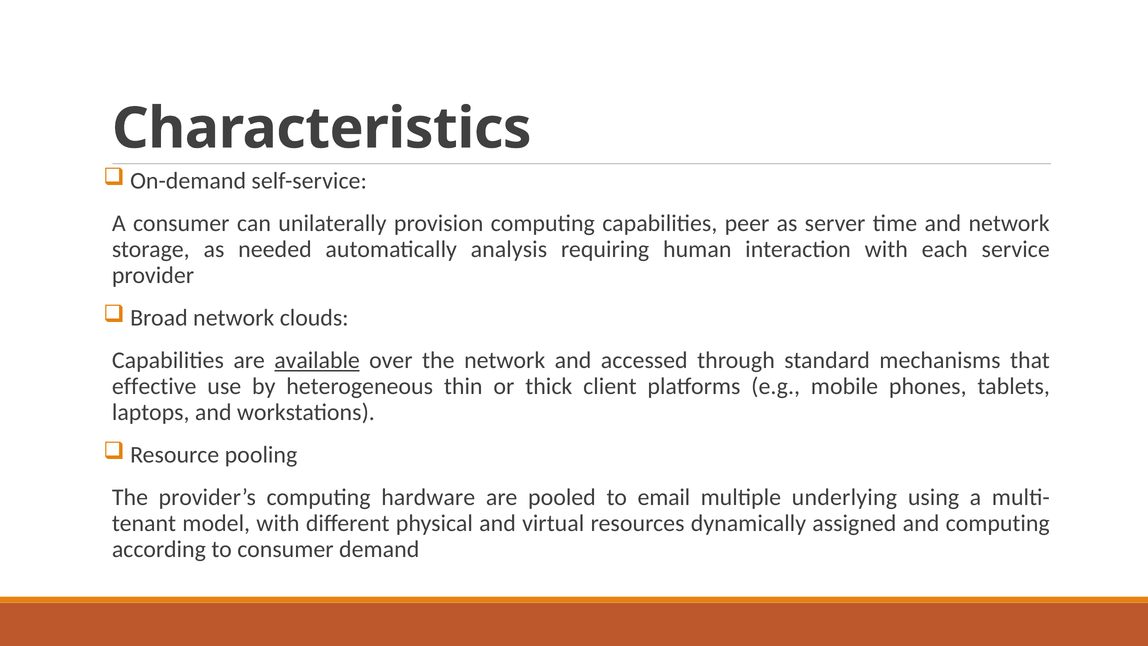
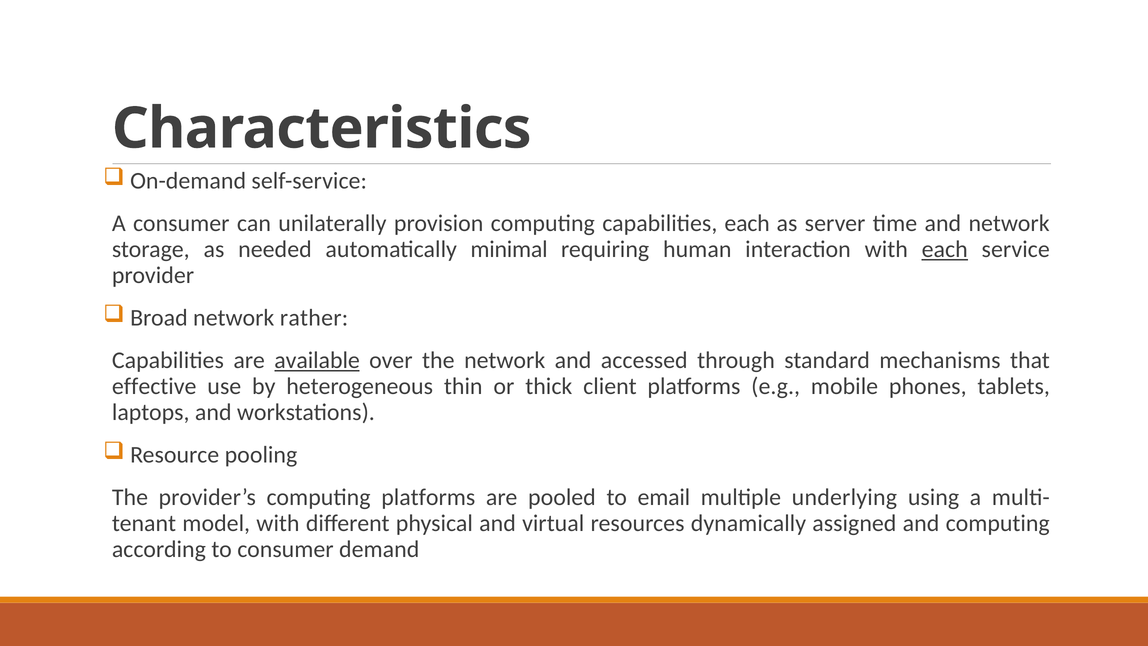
capabilities peer: peer -> each (747, 223)
analysis: analysis -> minimal (509, 249)
each underline: none -> present (945, 249)
clouds: clouds -> rather (314, 318)
computing hardware: hardware -> platforms (428, 497)
